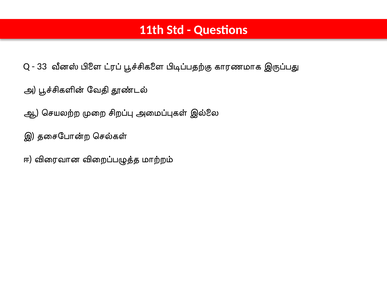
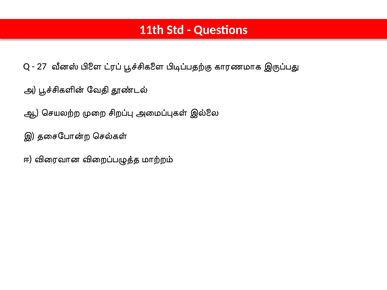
33: 33 -> 27 (42, 66)
